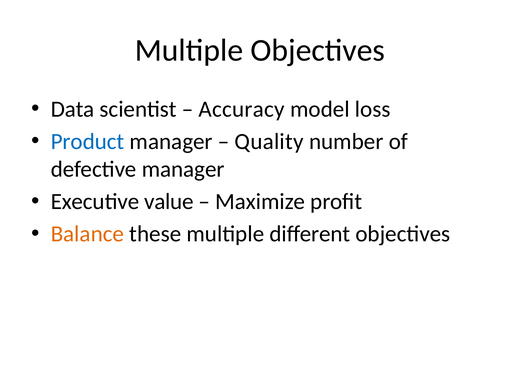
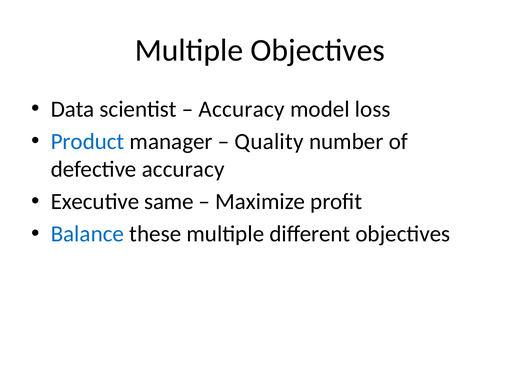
defective manager: manager -> accuracy (183, 169)
value: value -> same (169, 202)
Balance colour: orange -> blue (87, 234)
